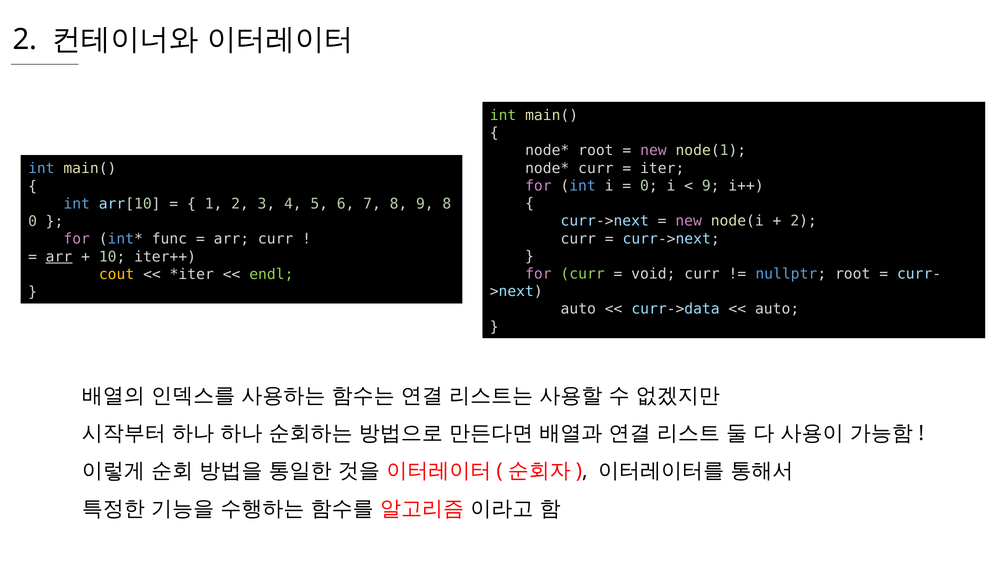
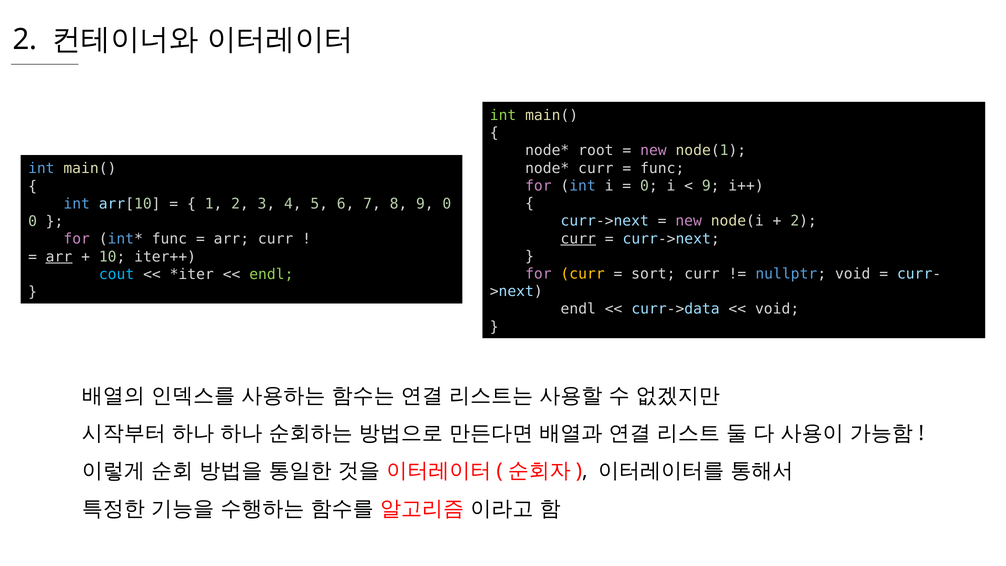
iter: iter -> func (662, 168)
9 8: 8 -> 0 (447, 204)
curr underline: none -> present (578, 239)
curr colour: light green -> yellow (583, 274)
void: void -> sort (653, 274)
nullptr root: root -> void (853, 274)
cout colour: yellow -> light blue (117, 274)
auto: auto -> endl (578, 309)
auto: auto -> void (777, 309)
